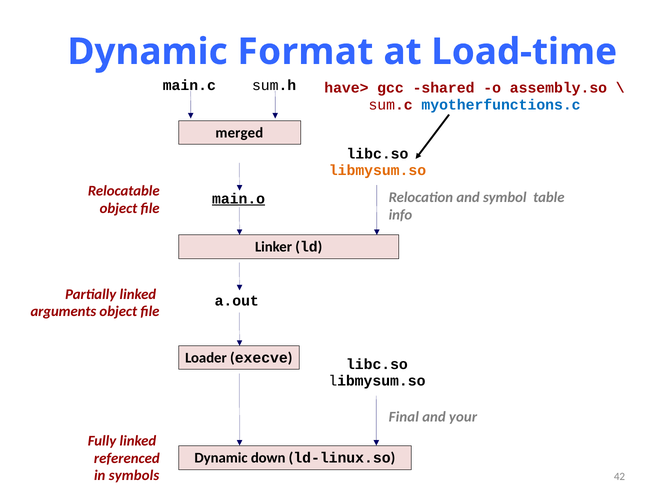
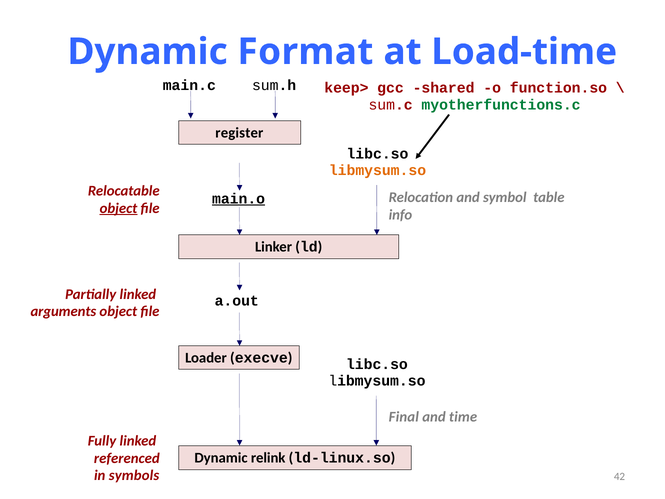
have>: have> -> keep> (346, 88)
assembly.so: assembly.so -> function.so (558, 88)
myotherfunctions.c colour: blue -> green (501, 105)
merged: merged -> register (239, 133)
object underline: none -> present (118, 208)
your: your -> time (463, 417)
down: down -> relink (268, 458)
